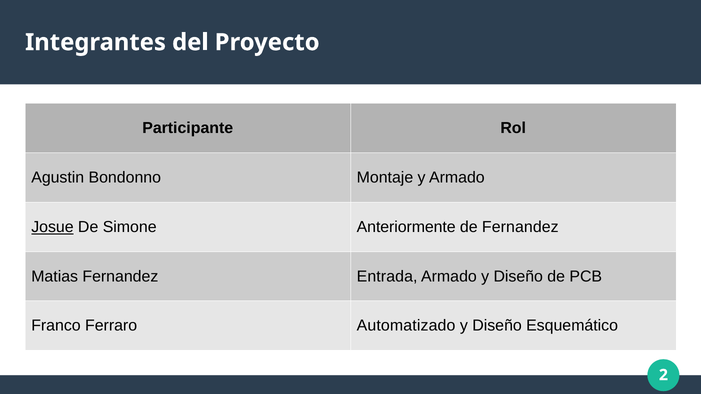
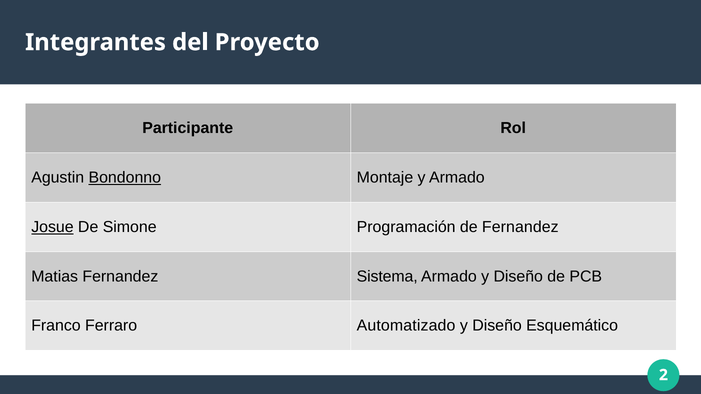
Bondonno underline: none -> present (125, 178)
Anteriormente: Anteriormente -> Programación (406, 227)
Entrada: Entrada -> Sistema (387, 277)
